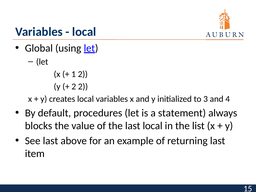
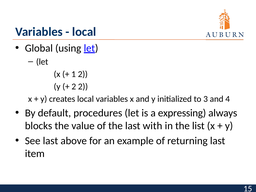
statement: statement -> expressing (182, 113)
last local: local -> with (152, 126)
